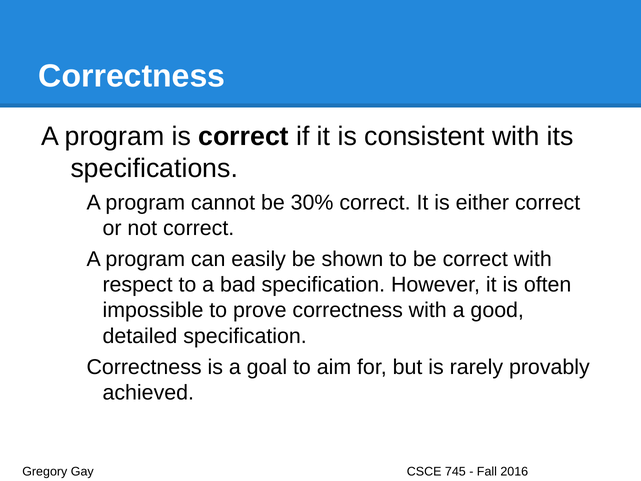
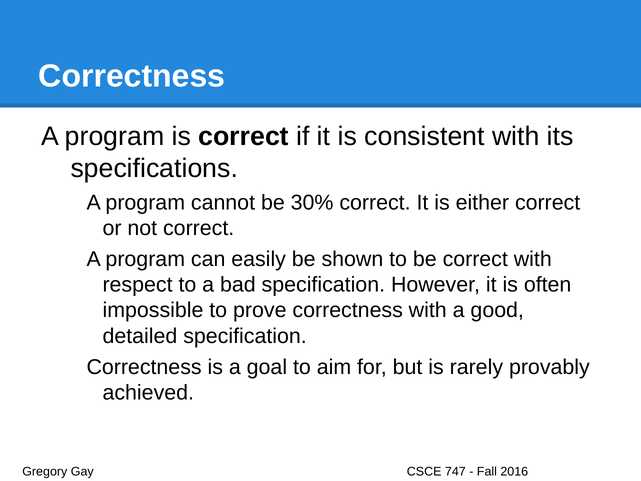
745: 745 -> 747 (455, 471)
